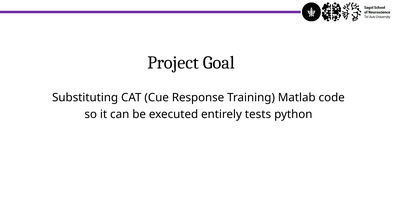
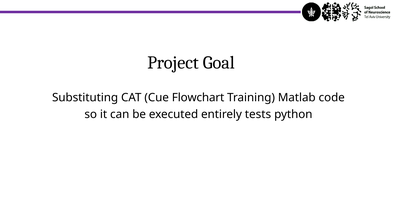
Response: Response -> Flowchart (198, 98)
